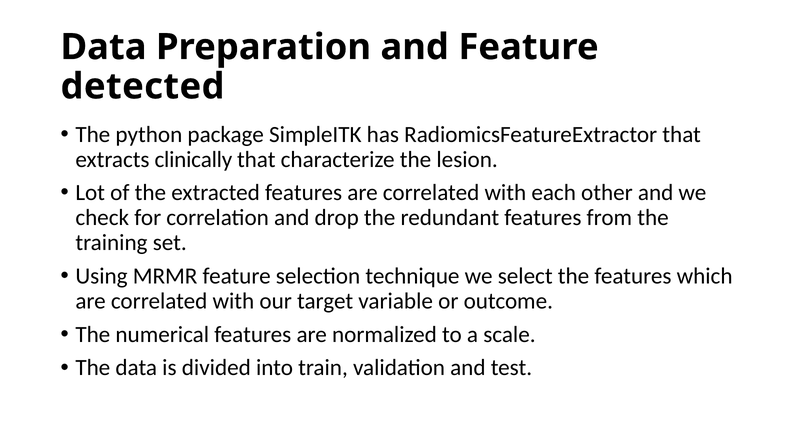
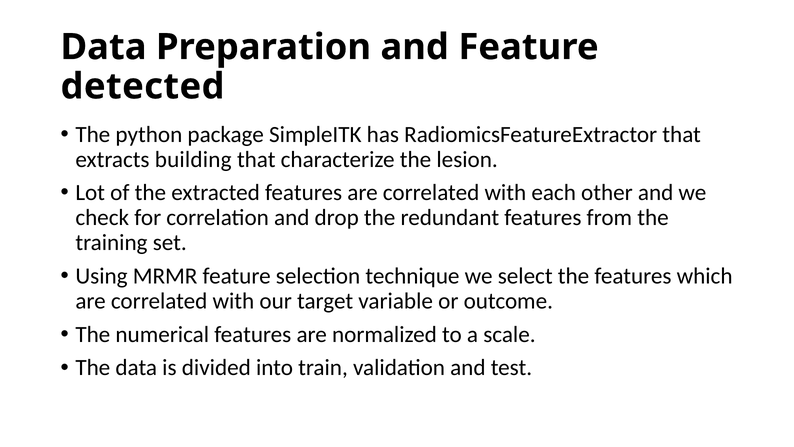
clinically: clinically -> building (193, 159)
